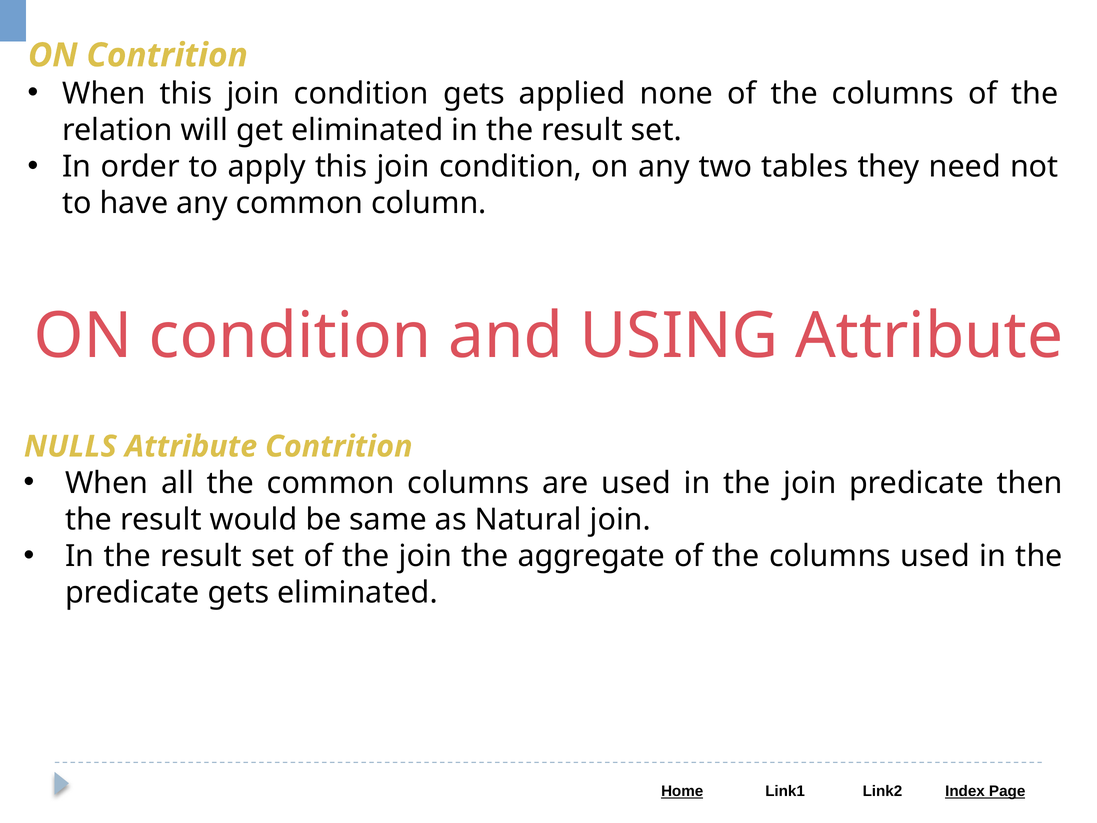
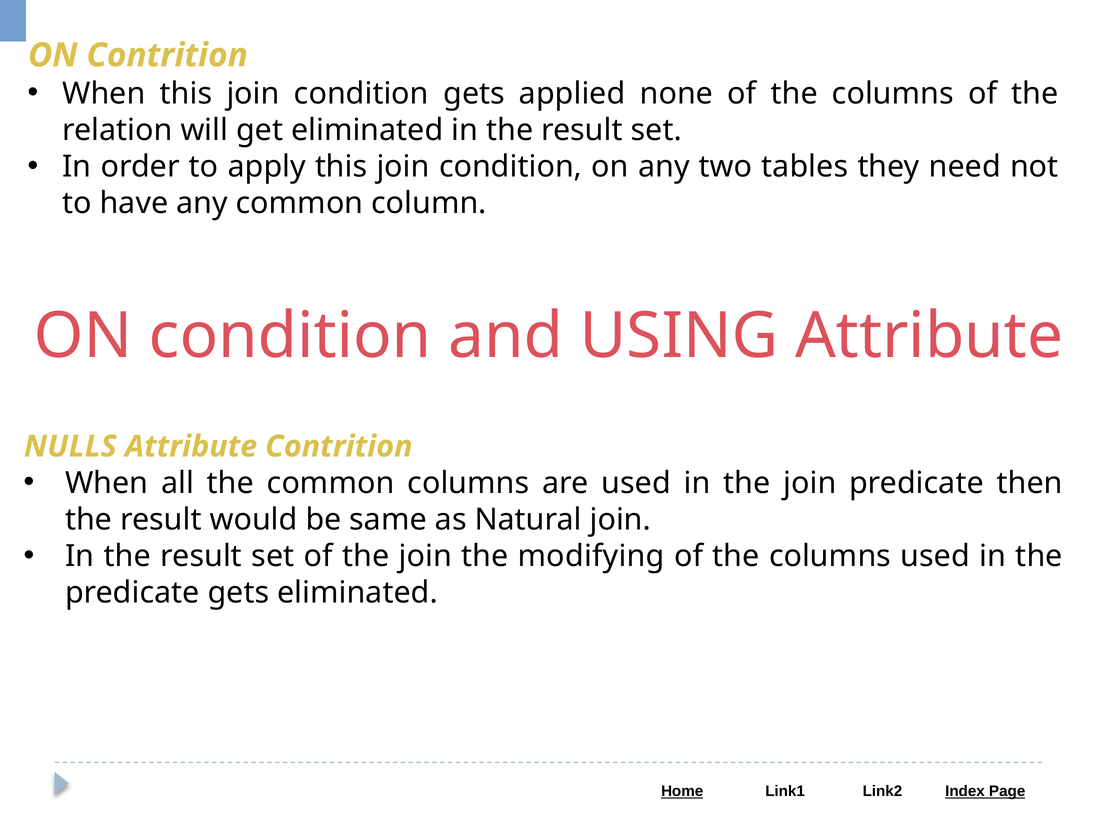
aggregate: aggregate -> modifying (591, 556)
